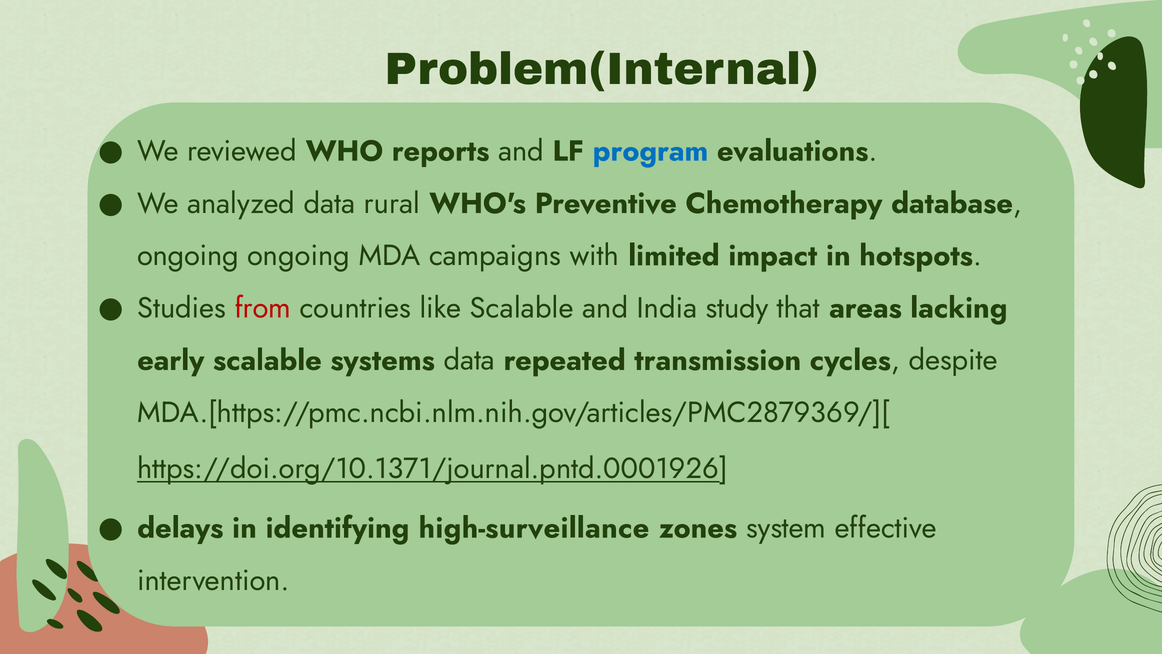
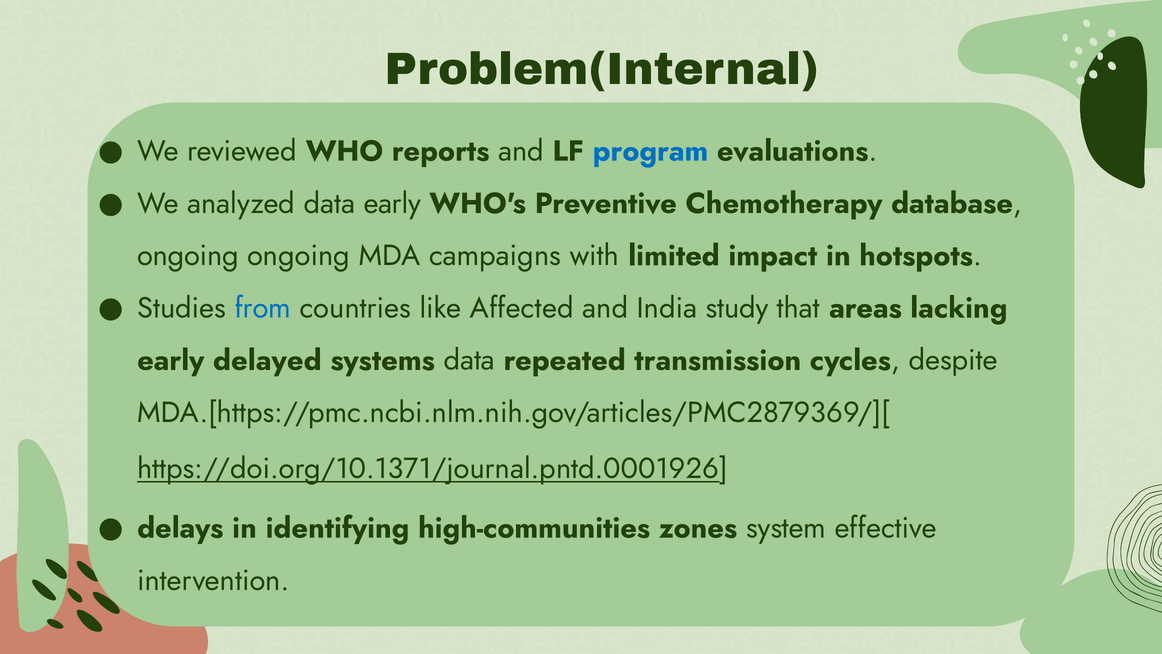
data rural: rural -> early (392, 203)
from colour: red -> blue (263, 308)
like Scalable: Scalable -> Affected (522, 308)
early scalable: scalable -> delayed (267, 360)
high-surveillance: high-surveillance -> high-communities (534, 528)
